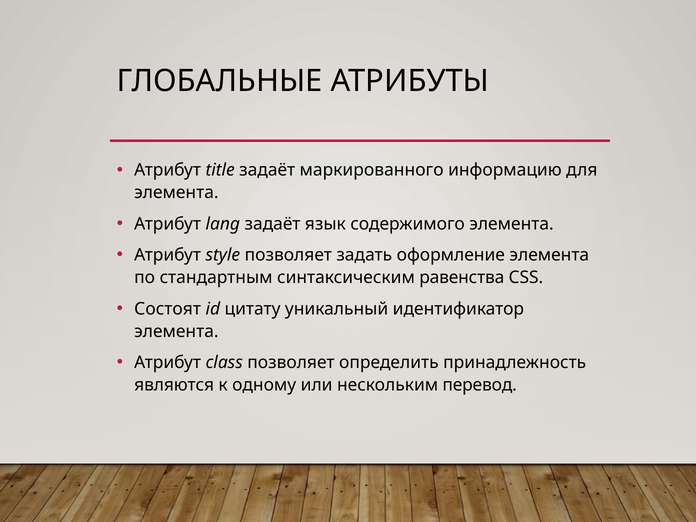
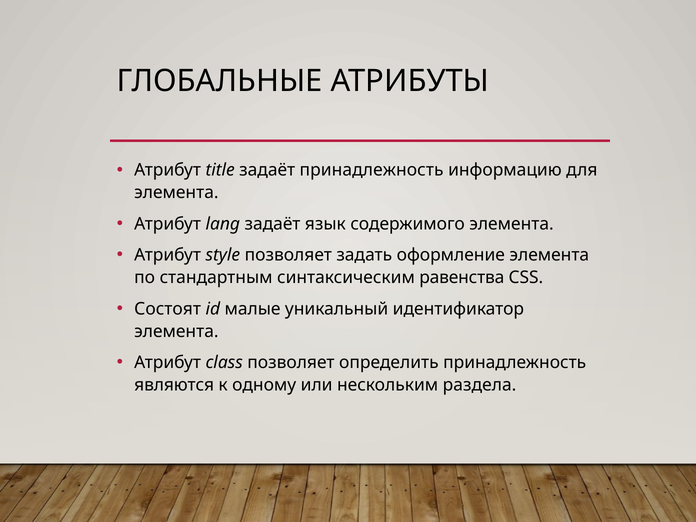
задаёт маркированного: маркированного -> принадлежность (372, 170)
цитату: цитату -> малые (253, 309)
перевод: перевод -> раздела (480, 385)
